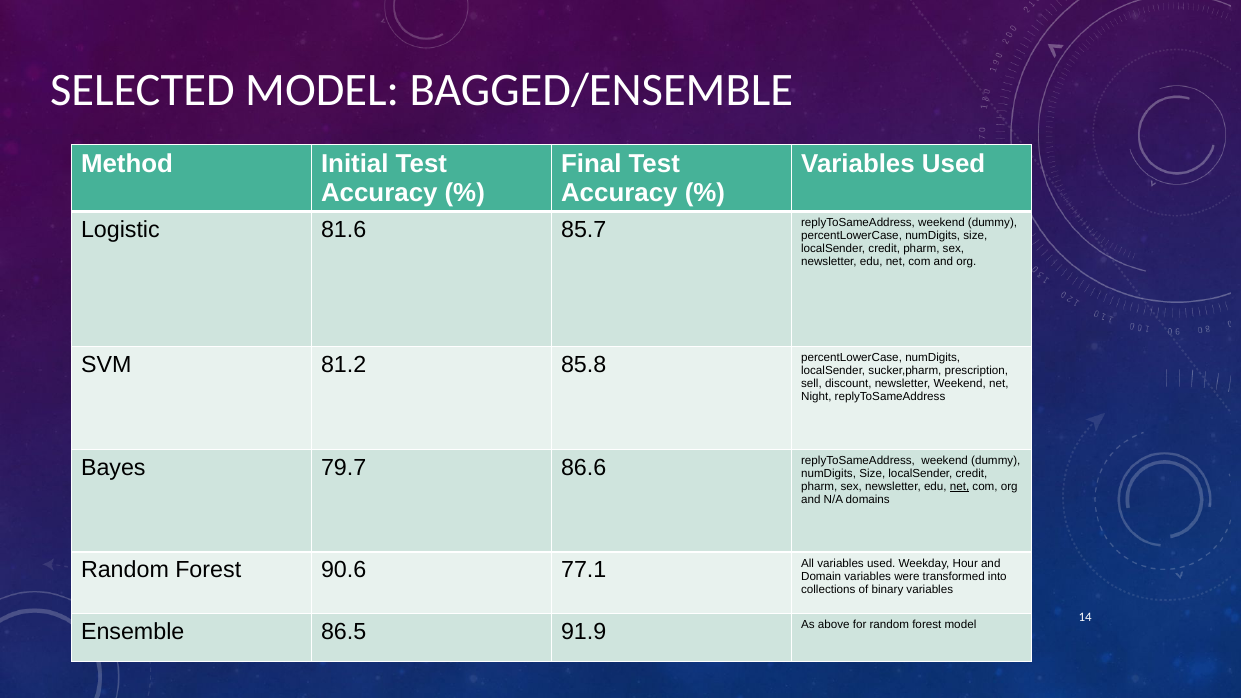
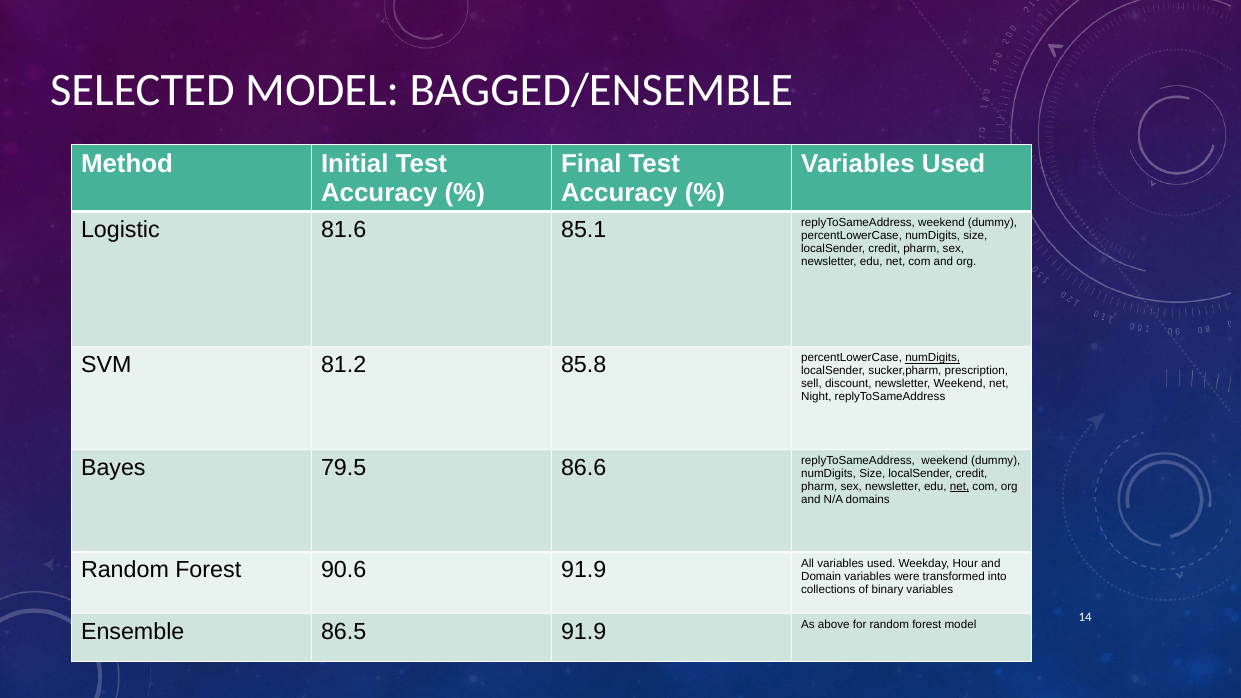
85.7: 85.7 -> 85.1 (584, 230)
numDigits underline: none -> present (933, 358)
79.7: 79.7 -> 79.5 (344, 467)
90.6 77.1: 77.1 -> 91.9 (584, 570)
